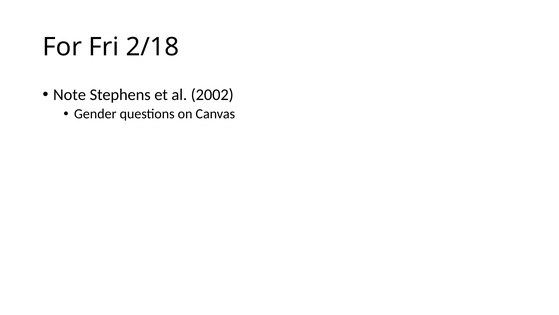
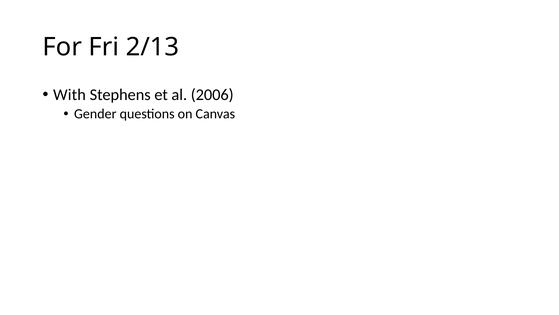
2/18: 2/18 -> 2/13 (152, 47)
Note: Note -> With (69, 94)
2002: 2002 -> 2006 (212, 94)
